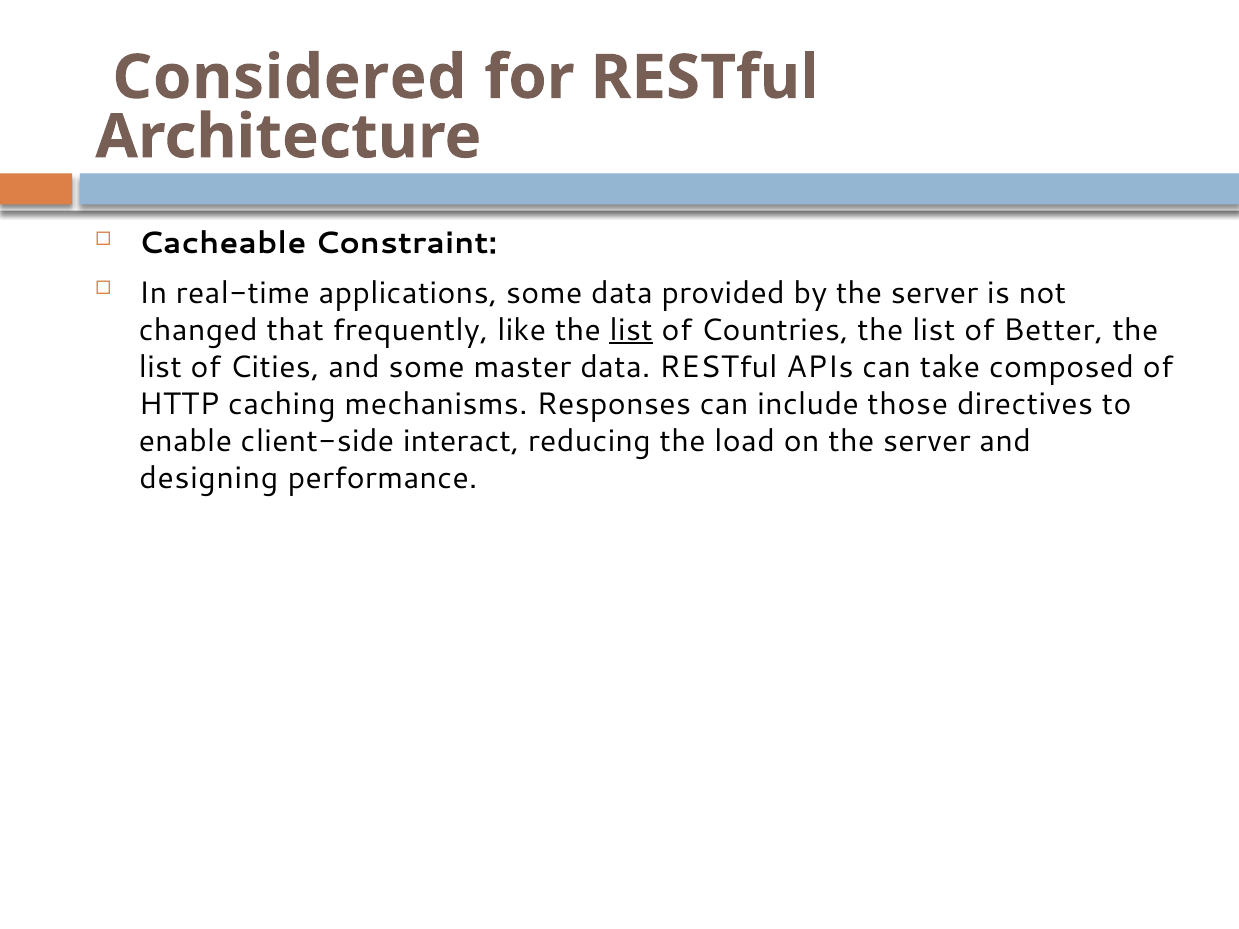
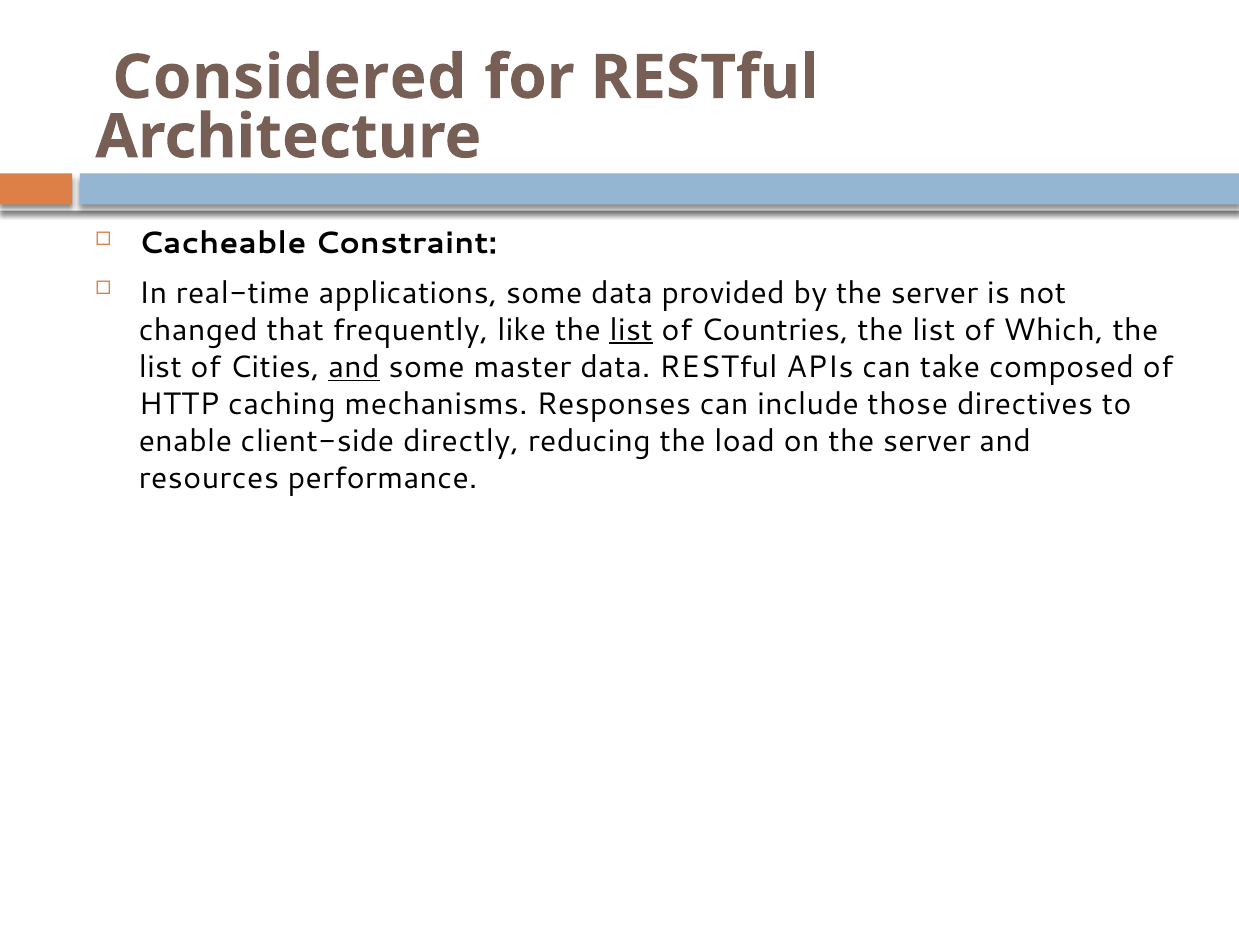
Better: Better -> Which (1053, 330)
and underline: none -> present (354, 367)
interact: interact -> directly (461, 442)
designing: designing -> resources (209, 479)
